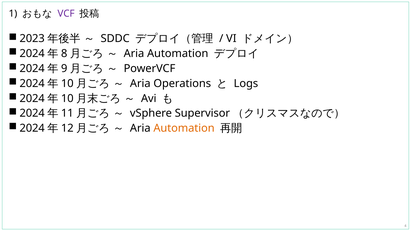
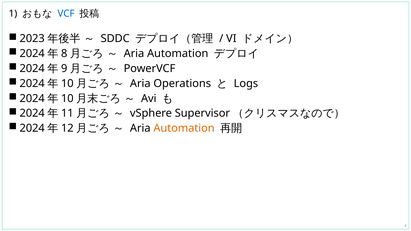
VCF colour: purple -> blue (66, 14)
